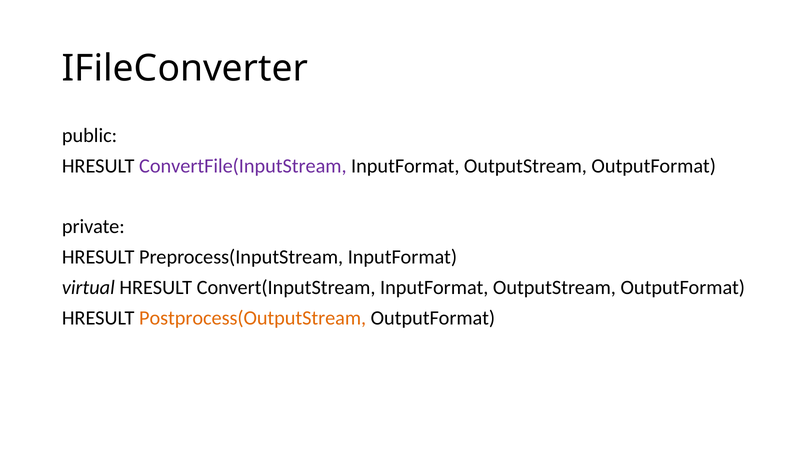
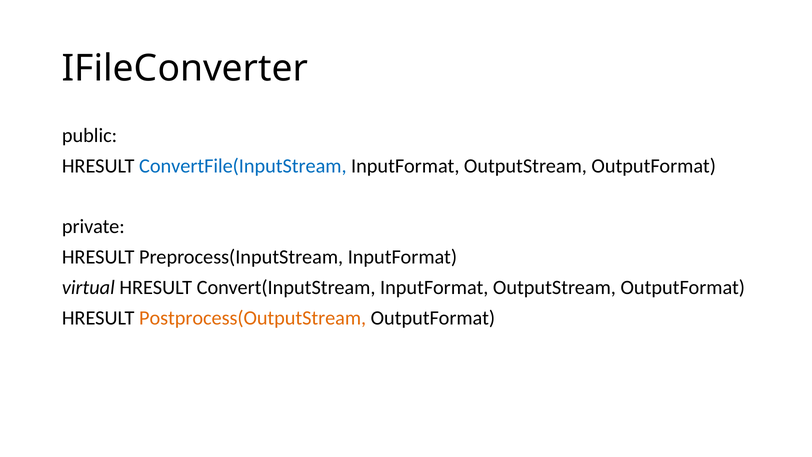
ConvertFile(InputStream colour: purple -> blue (243, 166)
